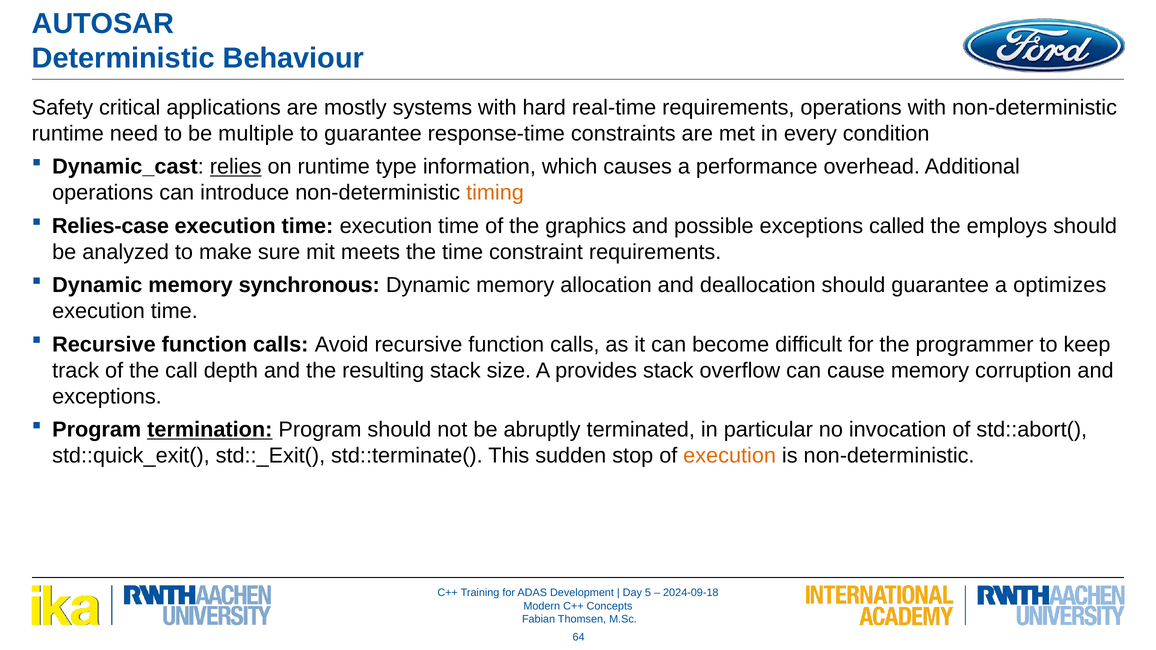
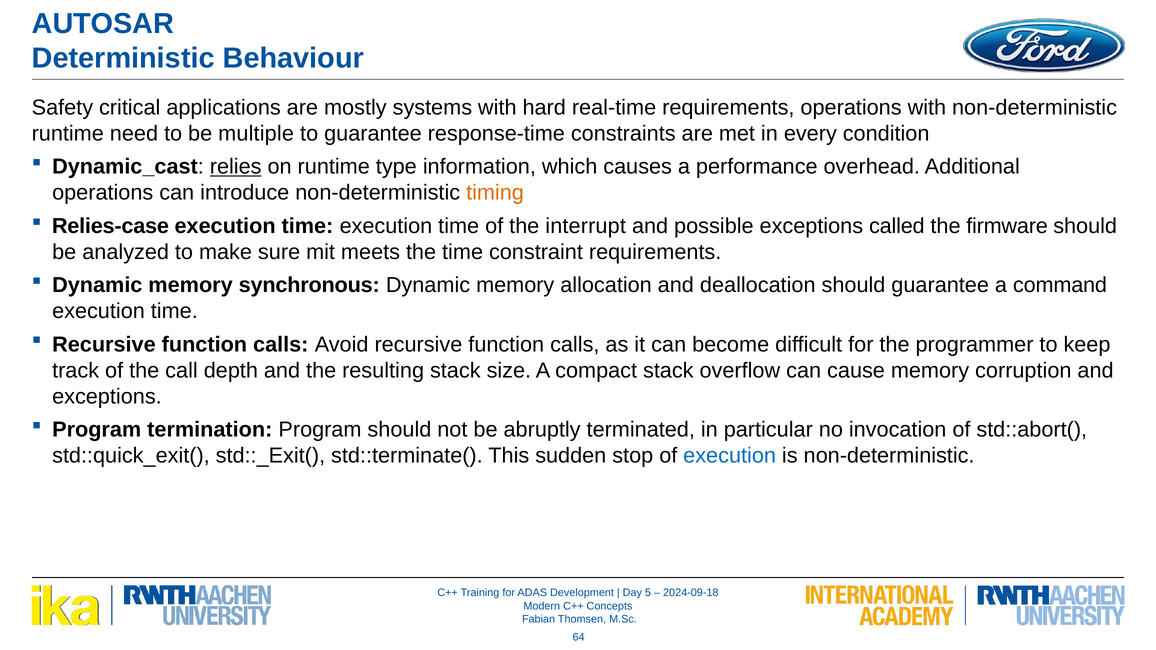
graphics: graphics -> interrupt (586, 226)
employs: employs -> firmware (1007, 226)
optimizes: optimizes -> command (1060, 285)
provides: provides -> compact (596, 371)
termination underline: present -> none (210, 430)
execution colour: orange -> blue (730, 456)
